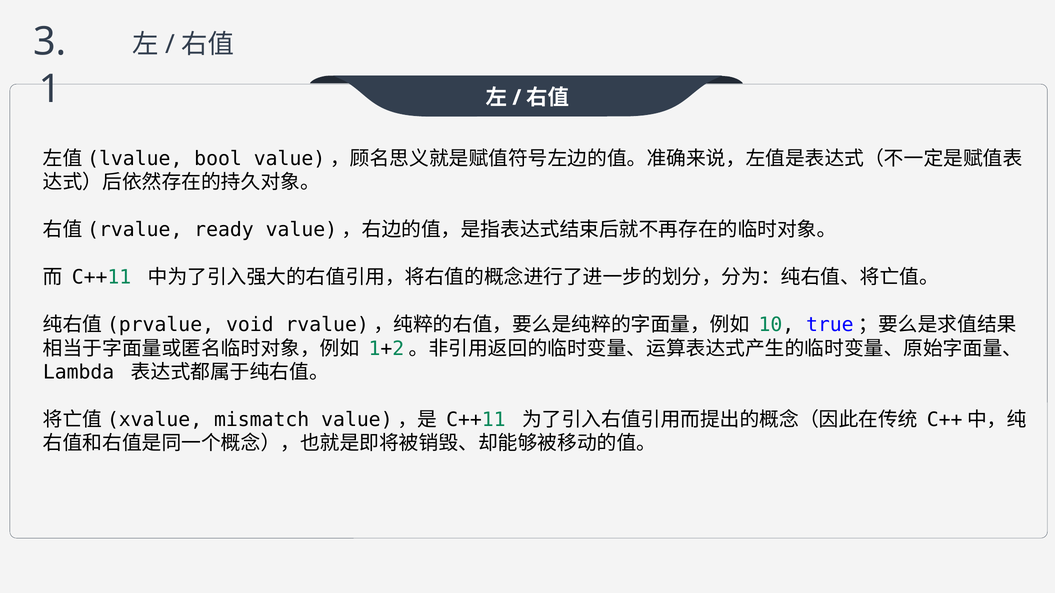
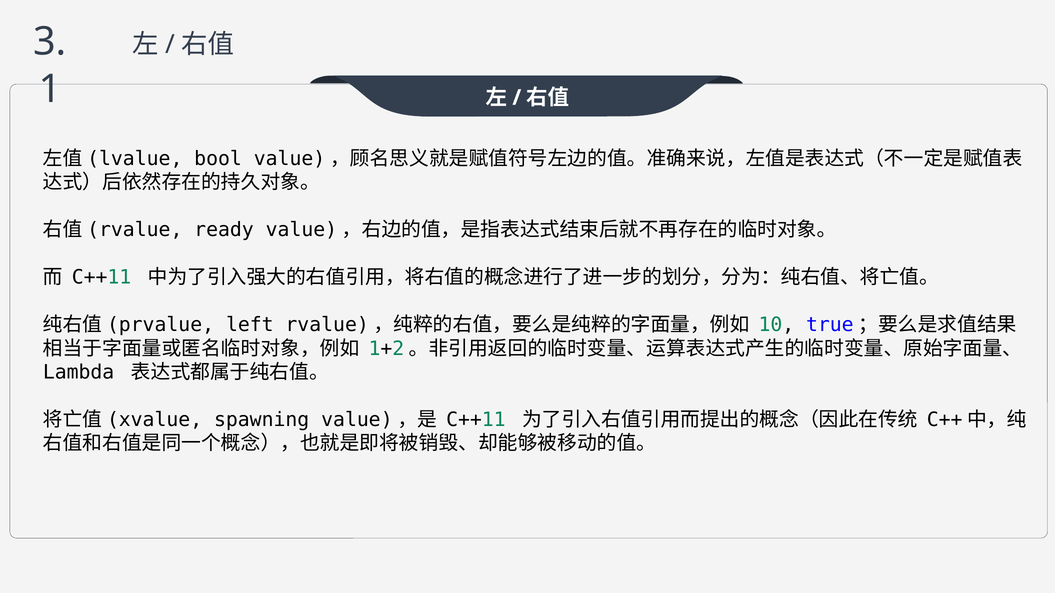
void: void -> left (250, 325)
mismatch: mismatch -> spawning (262, 420)
